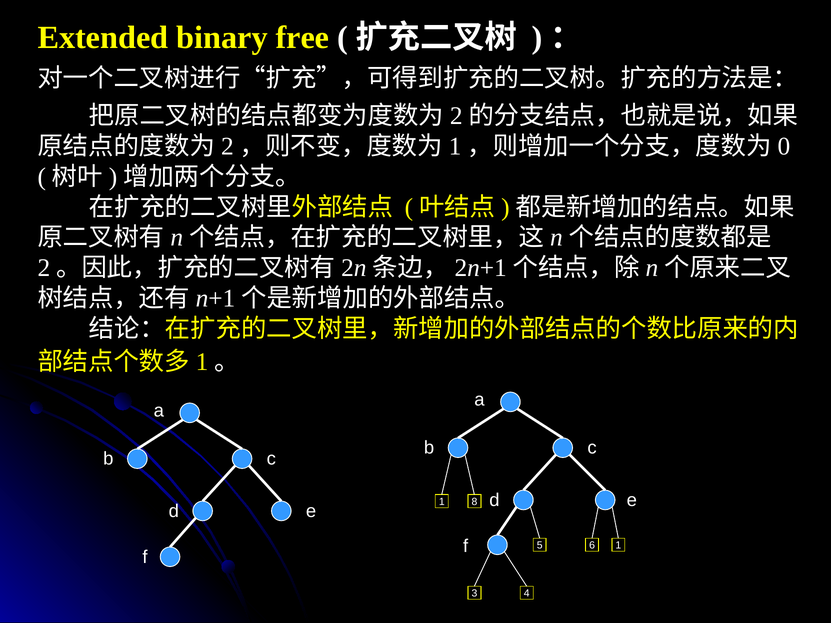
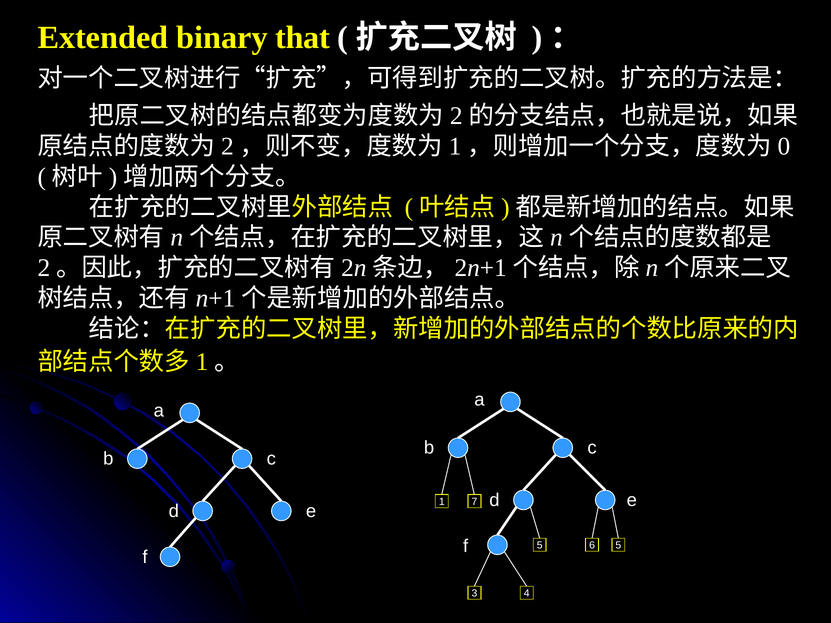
free: free -> that (302, 37)
8: 8 -> 7 (474, 502)
6 1: 1 -> 5 (618, 546)
